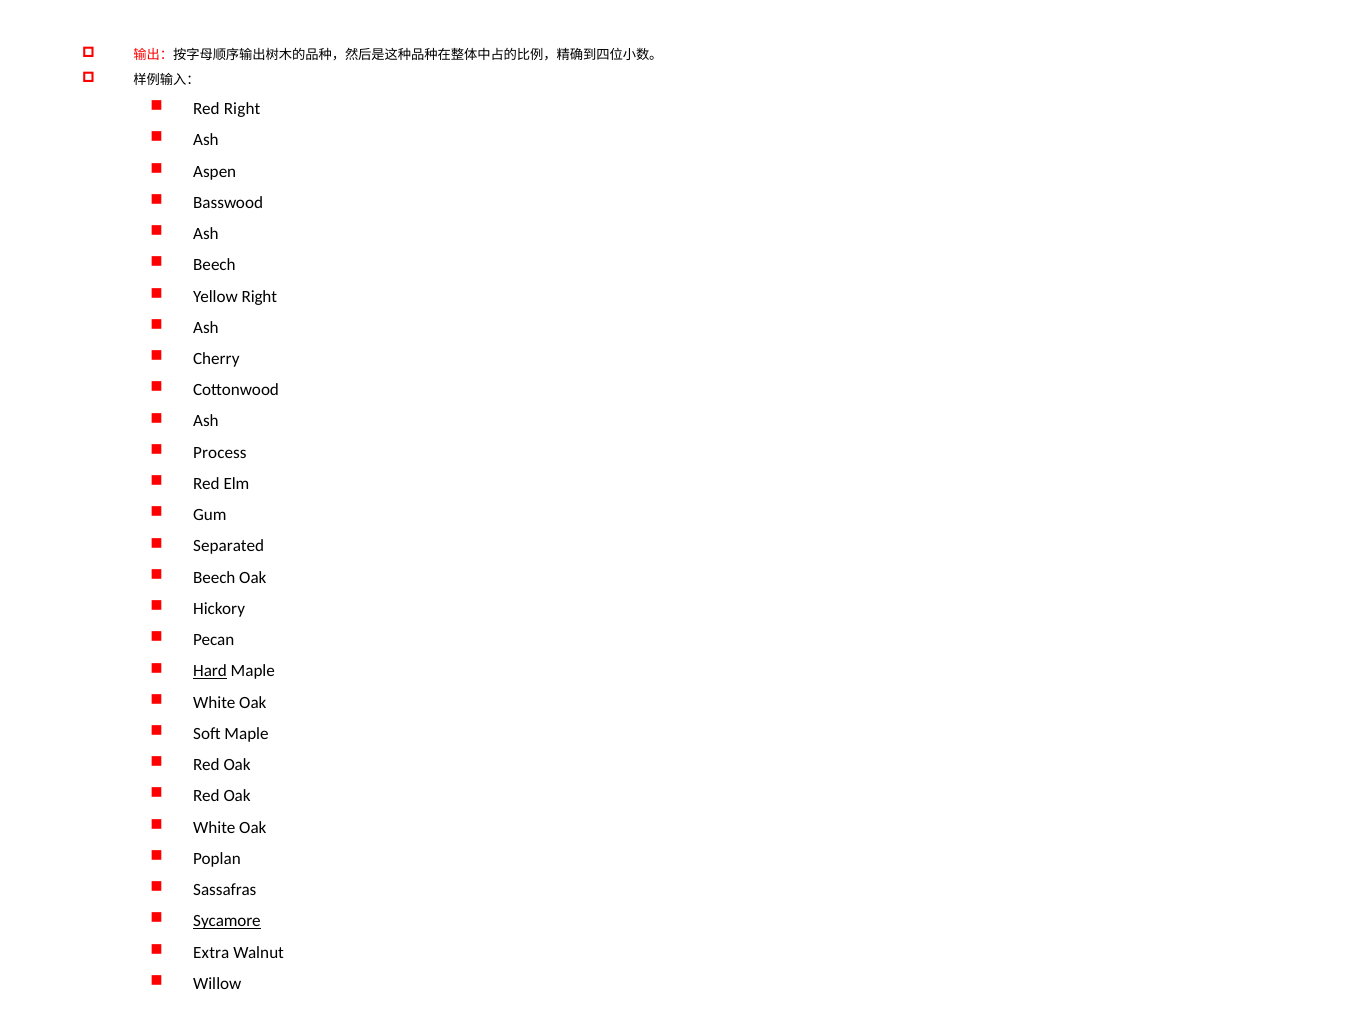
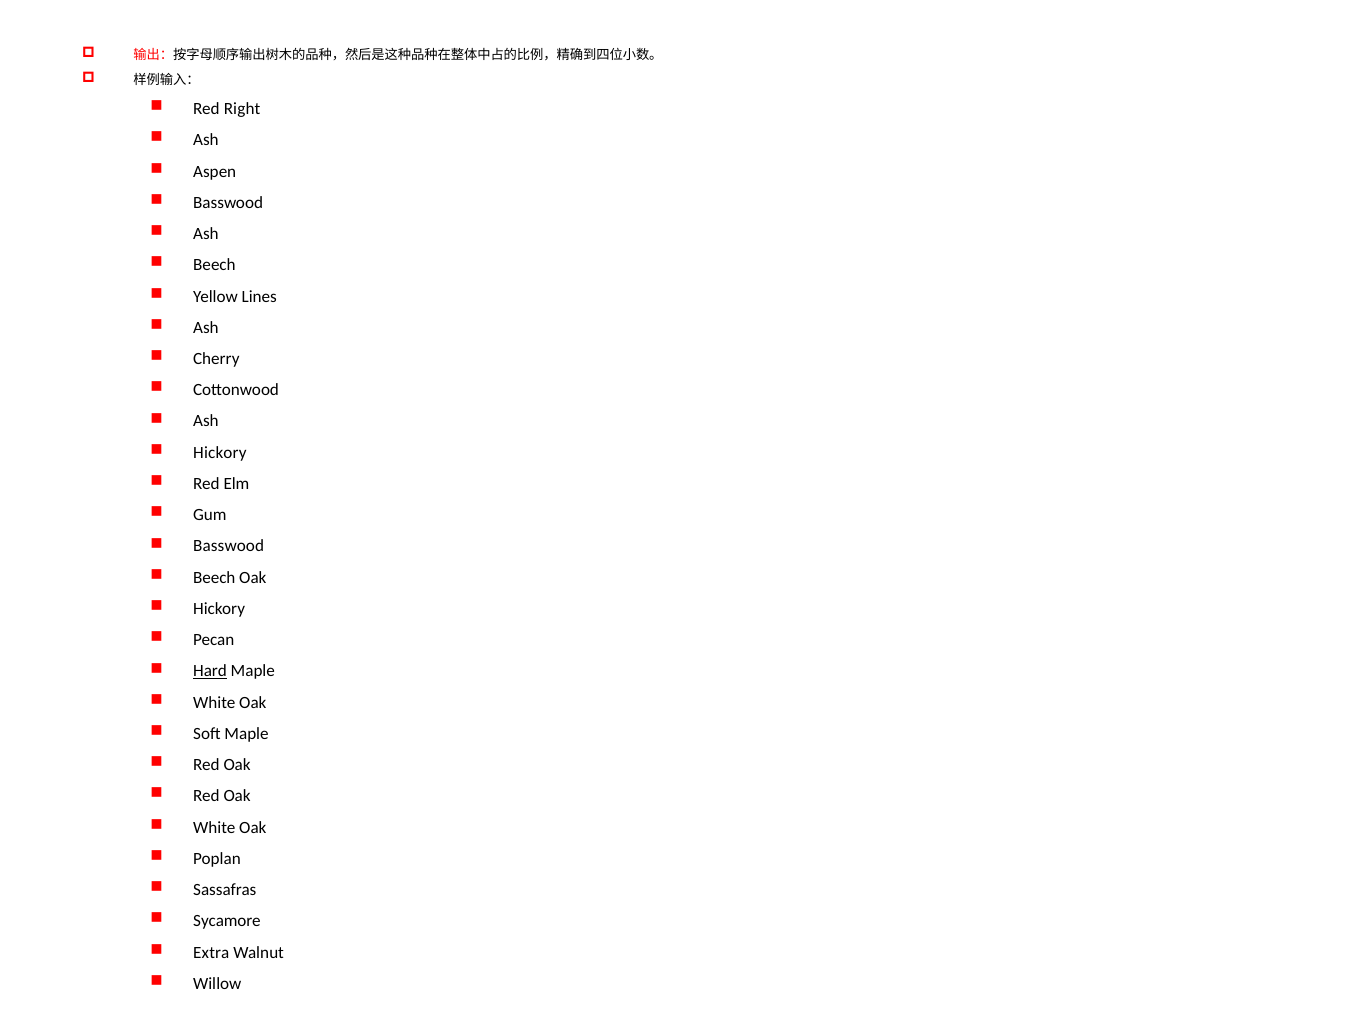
Yellow Right: Right -> Lines (259, 296)
Process: Process -> Hickory (220, 453)
Separated: Separated -> Basswood (229, 546)
Sycamore underline: present -> none (227, 921)
